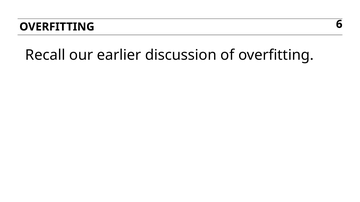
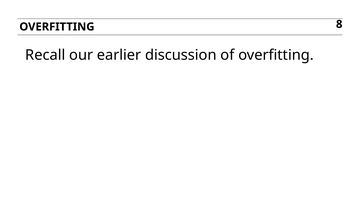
6: 6 -> 8 (339, 24)
